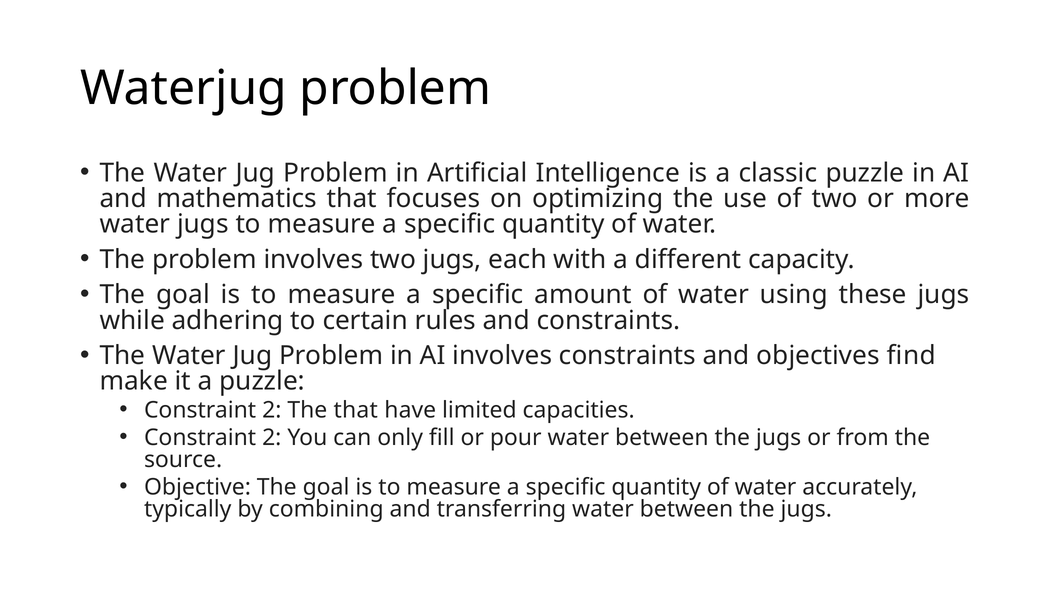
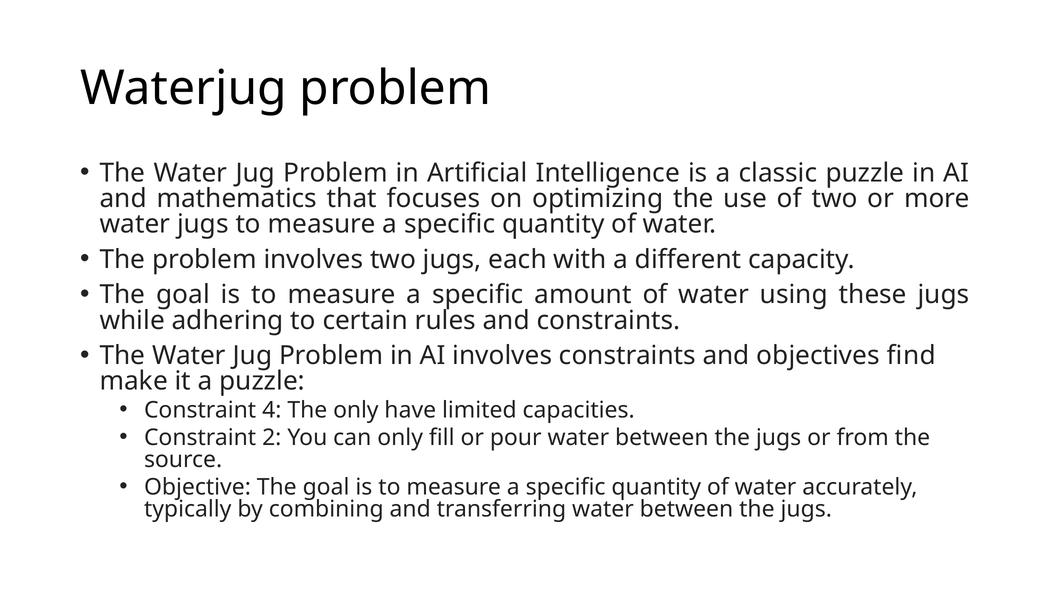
2: 2 -> 4 (272, 410)
The that: that -> only (356, 410)
